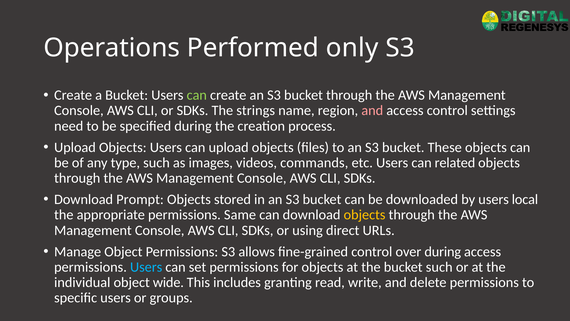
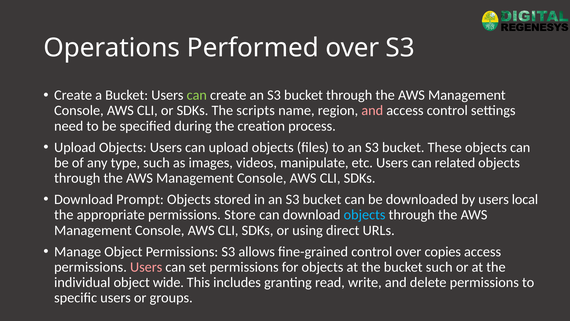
Performed only: only -> over (352, 48)
strings: strings -> scripts (256, 110)
commands: commands -> manipulate (314, 163)
Same: Same -> Store (240, 215)
objects colour: yellow -> light blue (365, 215)
over during: during -> copies (443, 251)
Users colour: light blue -> pink (146, 267)
